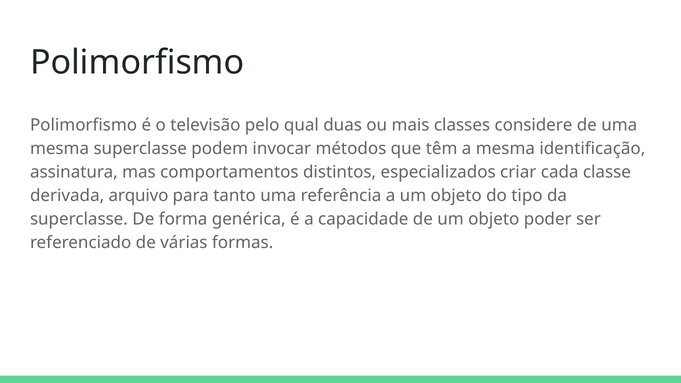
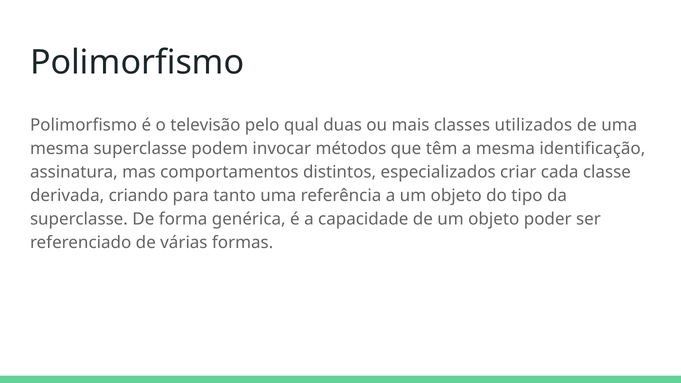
considere: considere -> utilizados (533, 125)
arquivo: arquivo -> criando (138, 196)
